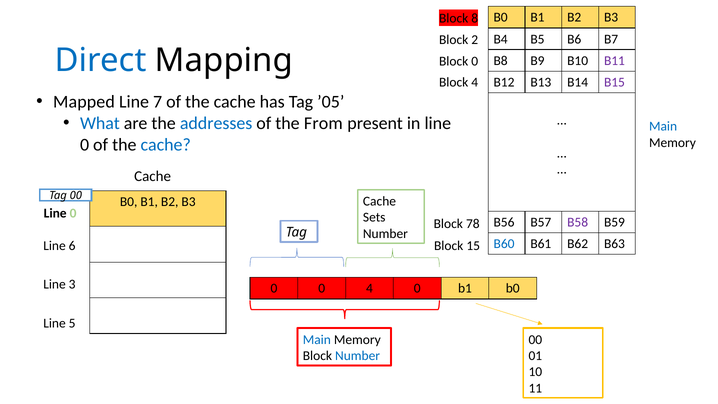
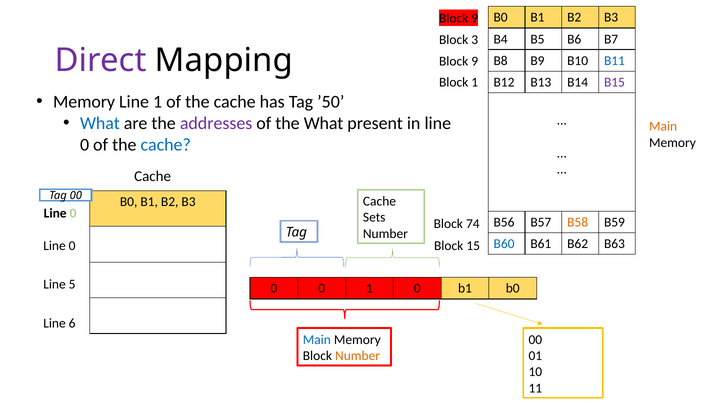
8: 8 -> 9 (475, 18)
2: 2 -> 3 (475, 40)
Direct colour: blue -> purple (101, 60)
B11 colour: purple -> blue (614, 61)
0: 0 -> 9 (475, 61)
Block 4: 4 -> 1 (475, 82)
Mapped: Mapped -> Memory (84, 102)
Line 7: 7 -> 1 (158, 102)
’05: ’05 -> ’50 (331, 102)
addresses colour: blue -> purple (216, 123)
the From: From -> What (324, 123)
Main colour: blue -> orange (663, 126)
B58 colour: purple -> orange (578, 222)
78: 78 -> 74 (473, 224)
6: 6 -> 0 (72, 246)
3: 3 -> 5 (72, 284)
0 4: 4 -> 1 (369, 288)
5: 5 -> 6 (72, 323)
Number colour: blue -> orange (358, 356)
